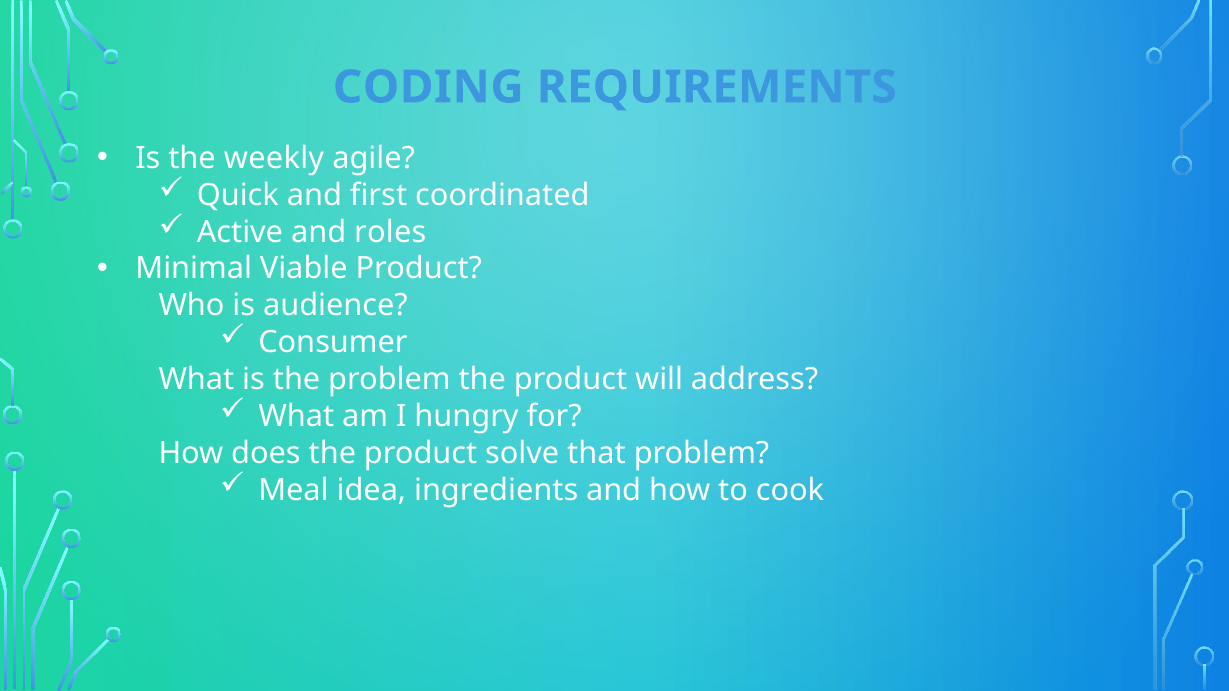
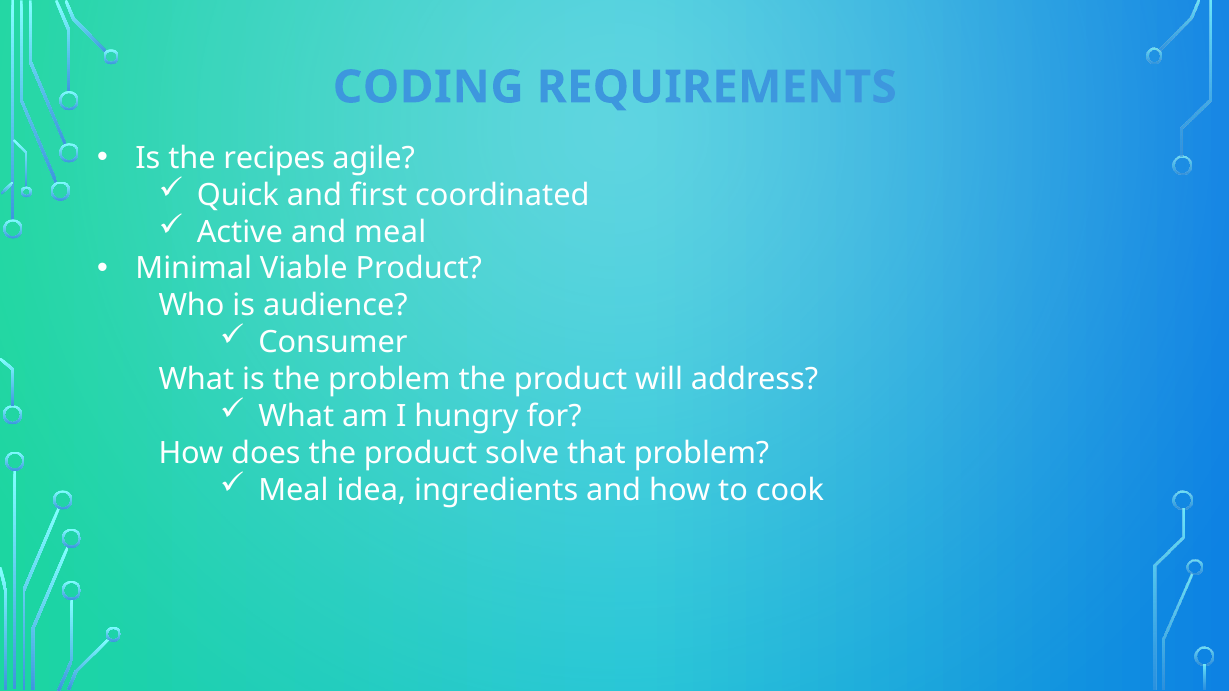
weekly: weekly -> recipes (274, 158)
and roles: roles -> meal (390, 232)
